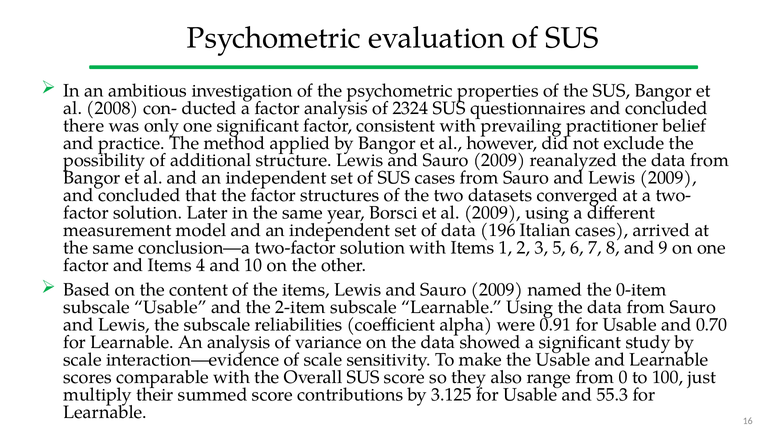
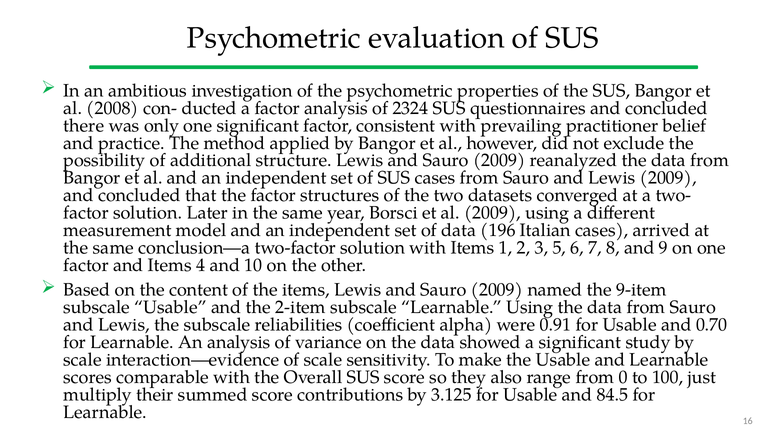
0-item: 0-item -> 9-item (642, 290)
55.3: 55.3 -> 84.5 (612, 395)
